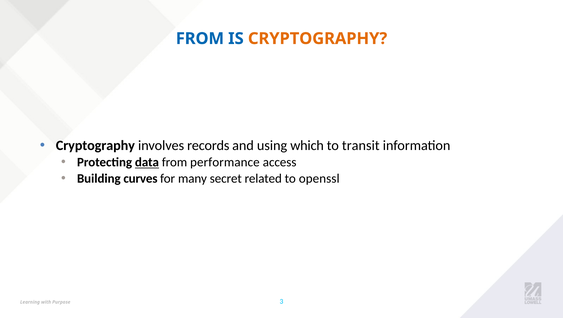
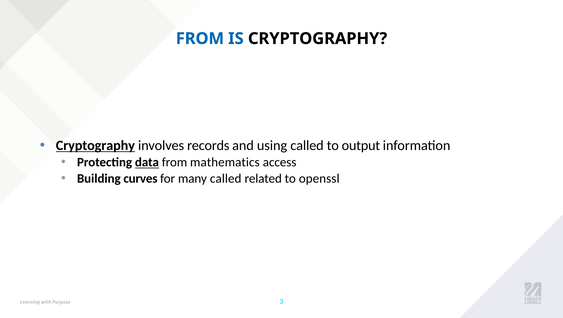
CRYPTOGRAPHY colour: orange -> black (318, 39)
Cryptography underline: none -> present (95, 145)
using which: which -> called (307, 145)
transit: transit -> output (361, 145)
performance: performance -> mathematics (225, 162)
many secret: secret -> called (226, 178)
